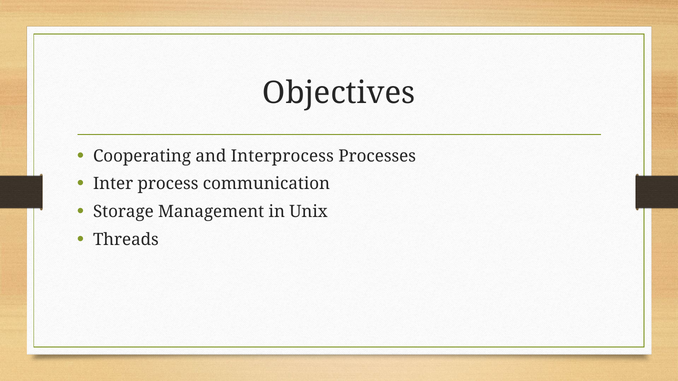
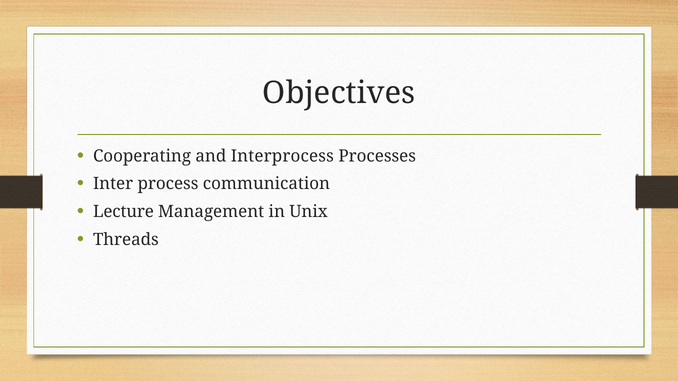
Storage: Storage -> Lecture (123, 212)
